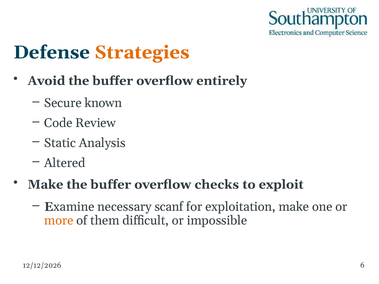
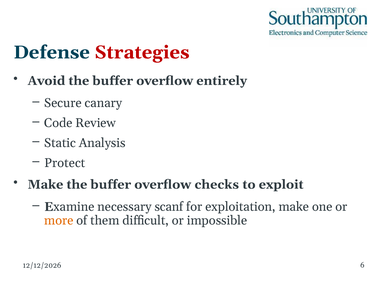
Strategies colour: orange -> red (142, 52)
known: known -> canary (103, 103)
Altered: Altered -> Protect (65, 163)
